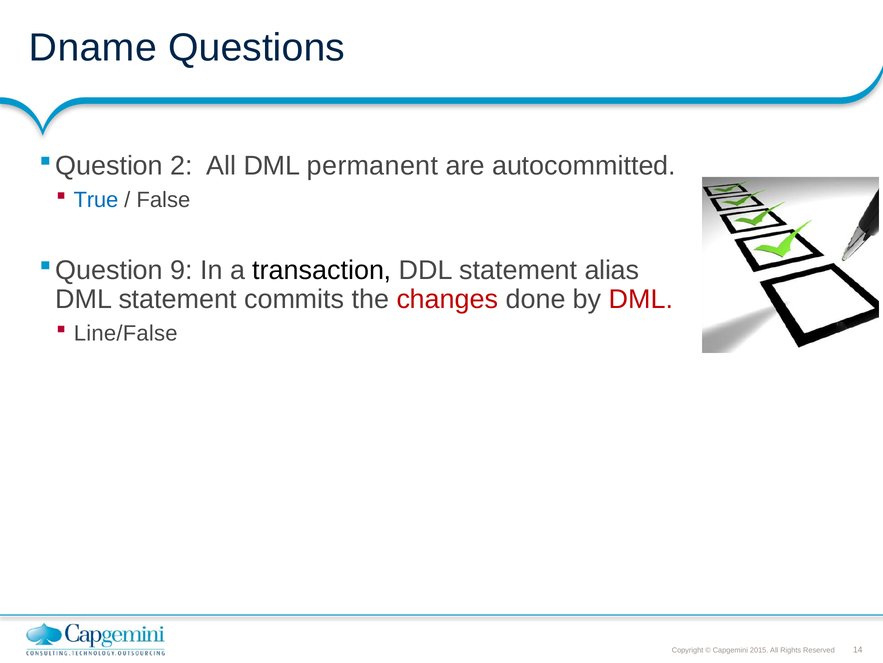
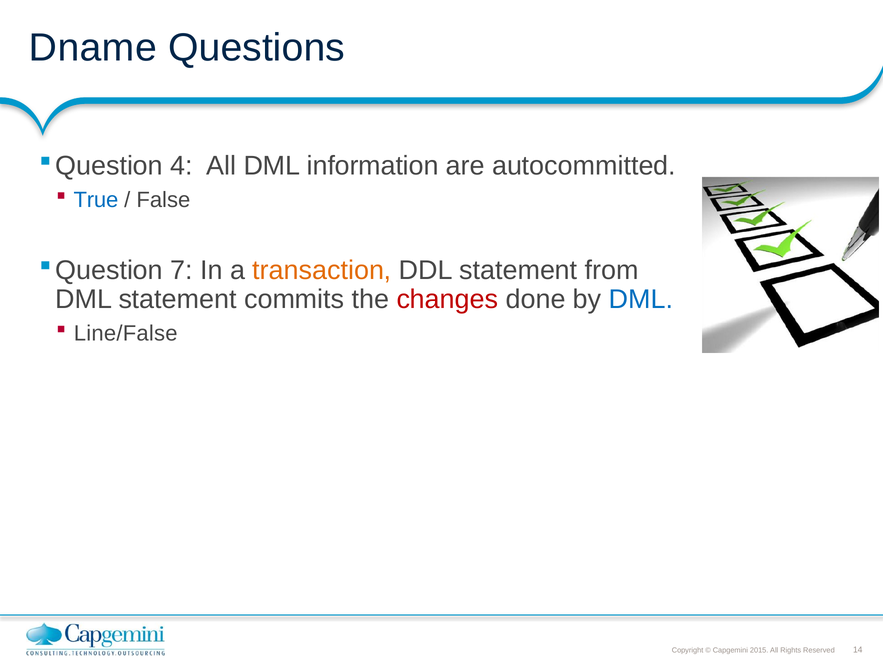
2: 2 -> 4 (182, 166)
permanent: permanent -> information (373, 166)
9: 9 -> 7 (182, 270)
transaction colour: black -> orange (322, 270)
alias: alias -> from (612, 270)
DML colour: red -> blue (641, 299)
